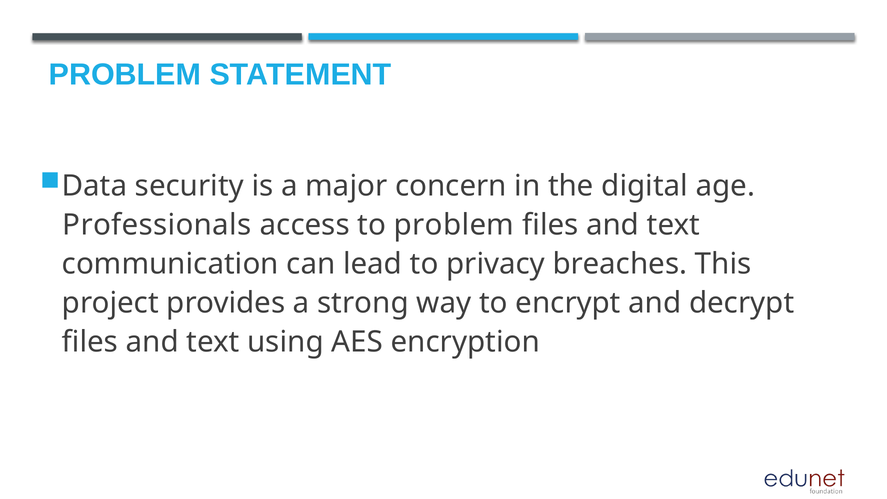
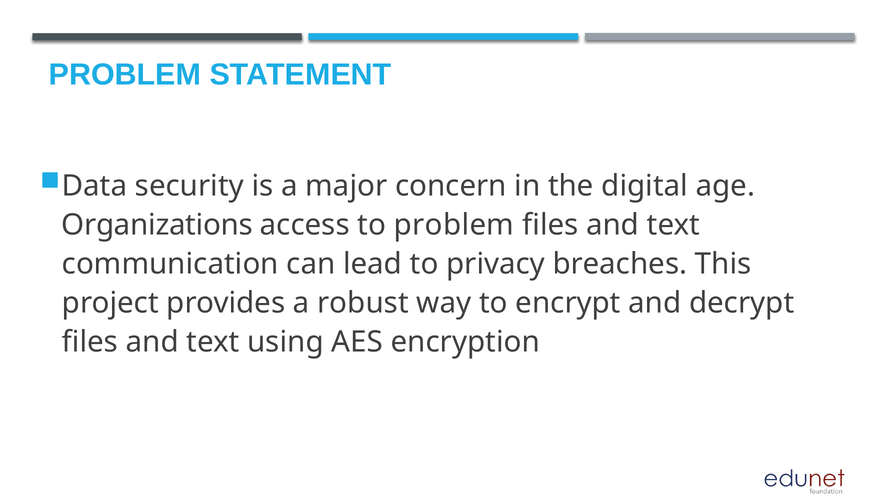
Professionals: Professionals -> Organizations (157, 225)
strong: strong -> robust (363, 303)
